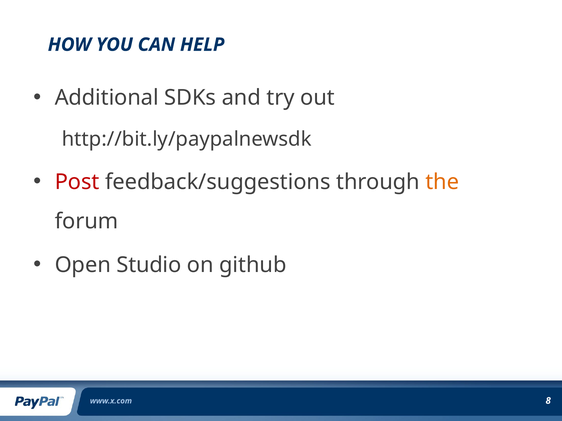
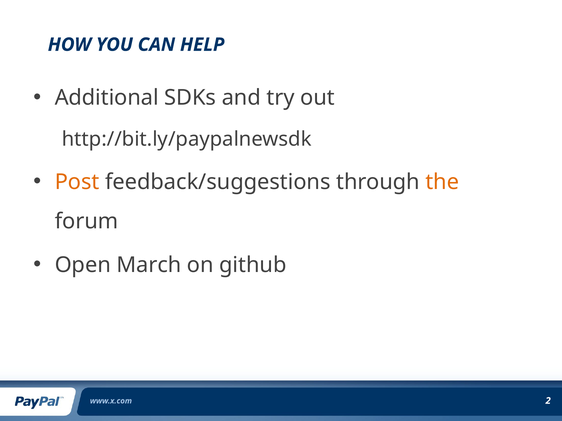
Post colour: red -> orange (77, 182)
Studio: Studio -> March (149, 265)
8: 8 -> 2 (548, 401)
